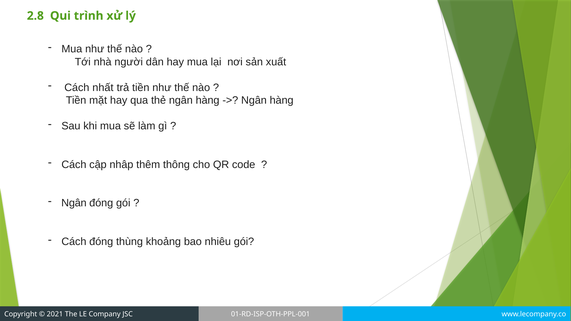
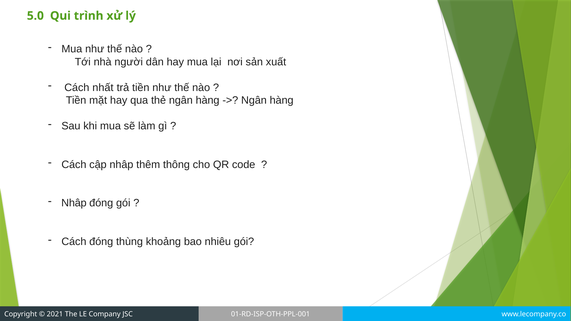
2.8: 2.8 -> 5.0 (35, 16)
Ngân: Ngân -> Nhâp (74, 203)
